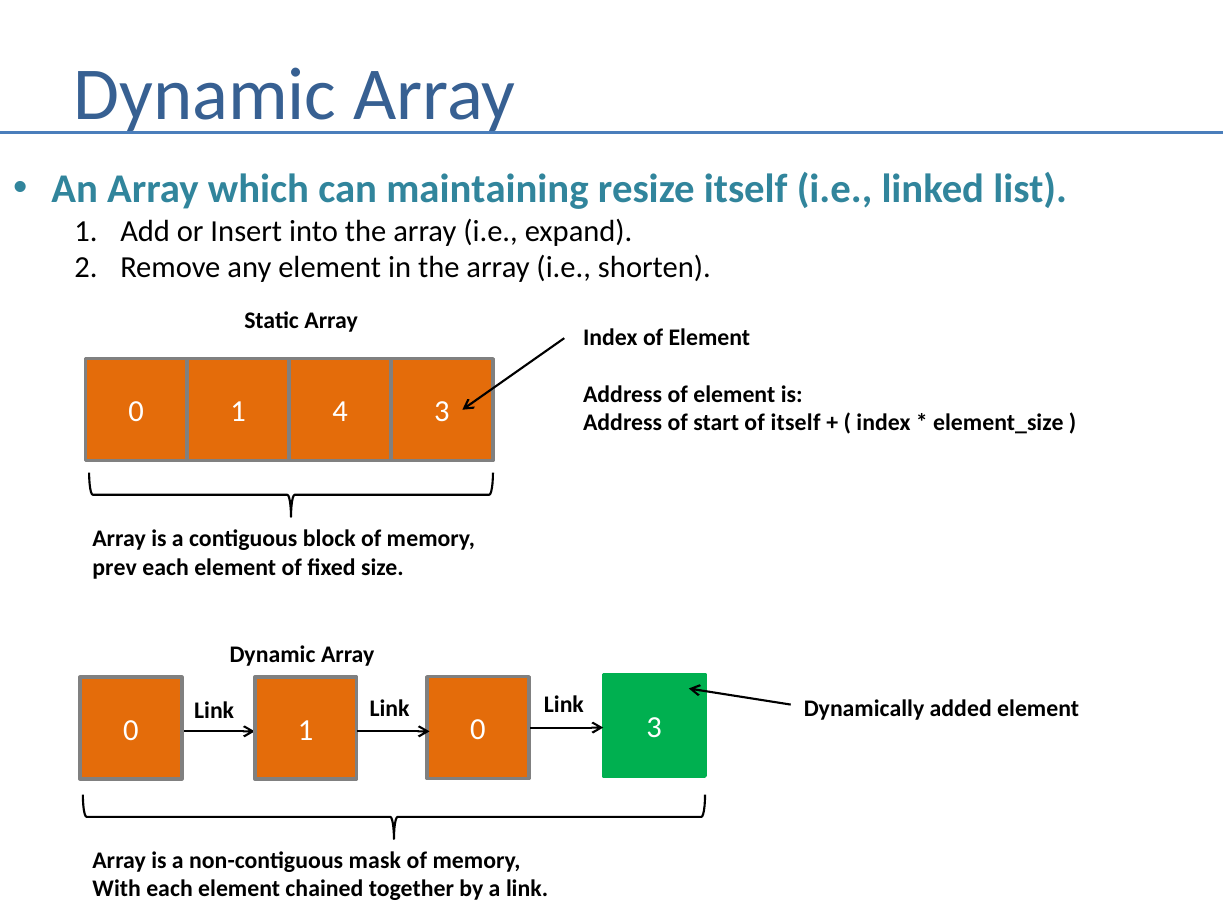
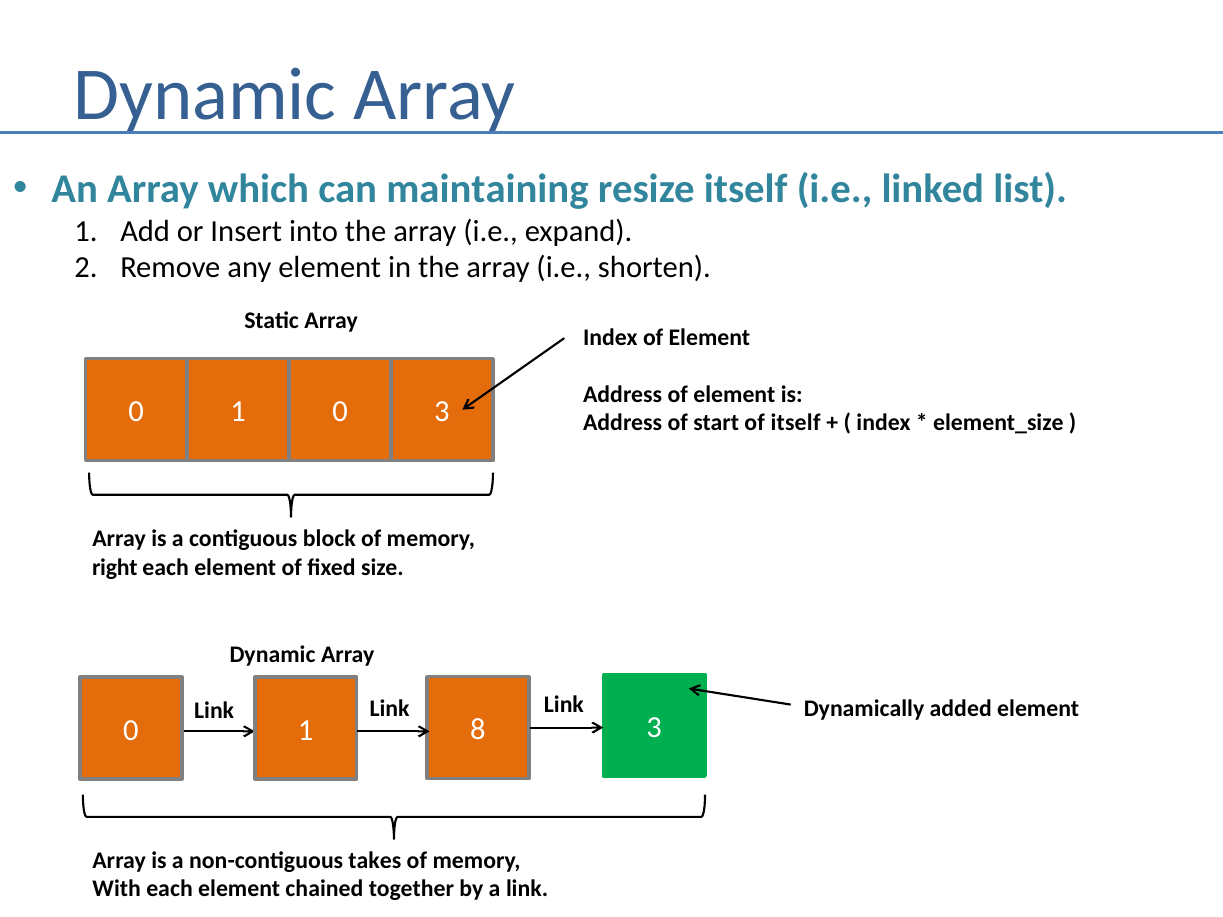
1 4: 4 -> 0 (340, 412)
prev: prev -> right (115, 567)
1 0: 0 -> 8 (478, 730)
mask: mask -> takes (375, 861)
